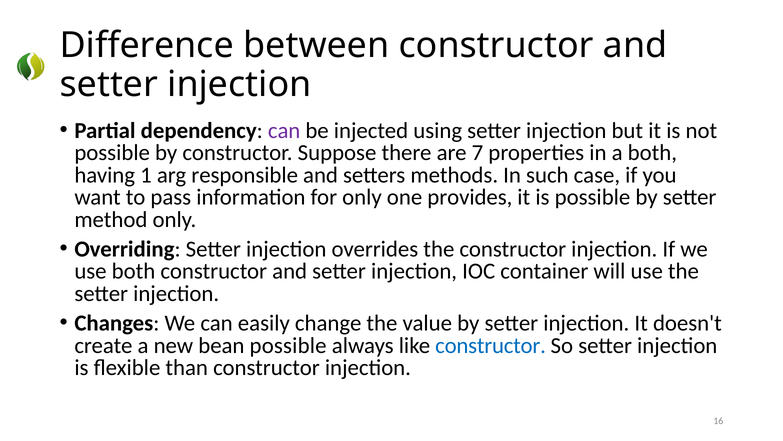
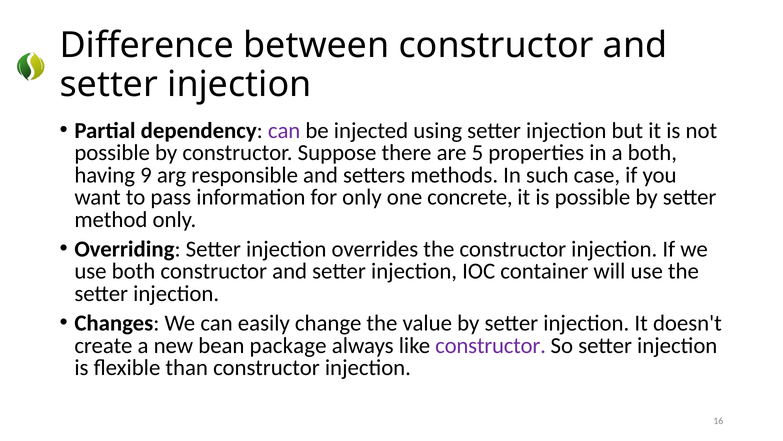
7: 7 -> 5 (477, 153)
1: 1 -> 9 (146, 175)
provides: provides -> concrete (470, 197)
bean possible: possible -> package (288, 345)
constructor colour: blue -> purple (491, 345)
